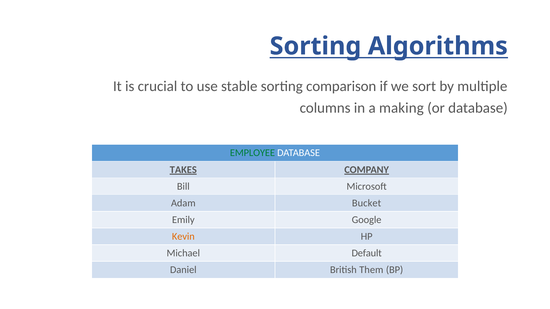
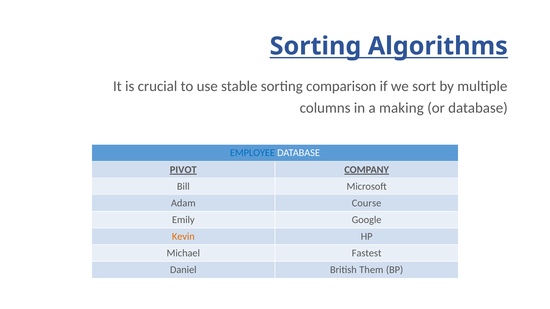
EMPLOYEE colour: green -> blue (252, 153)
TAKES: TAKES -> PIVOT (183, 170)
Bucket: Bucket -> Course (367, 203)
Default: Default -> Fastest (367, 253)
